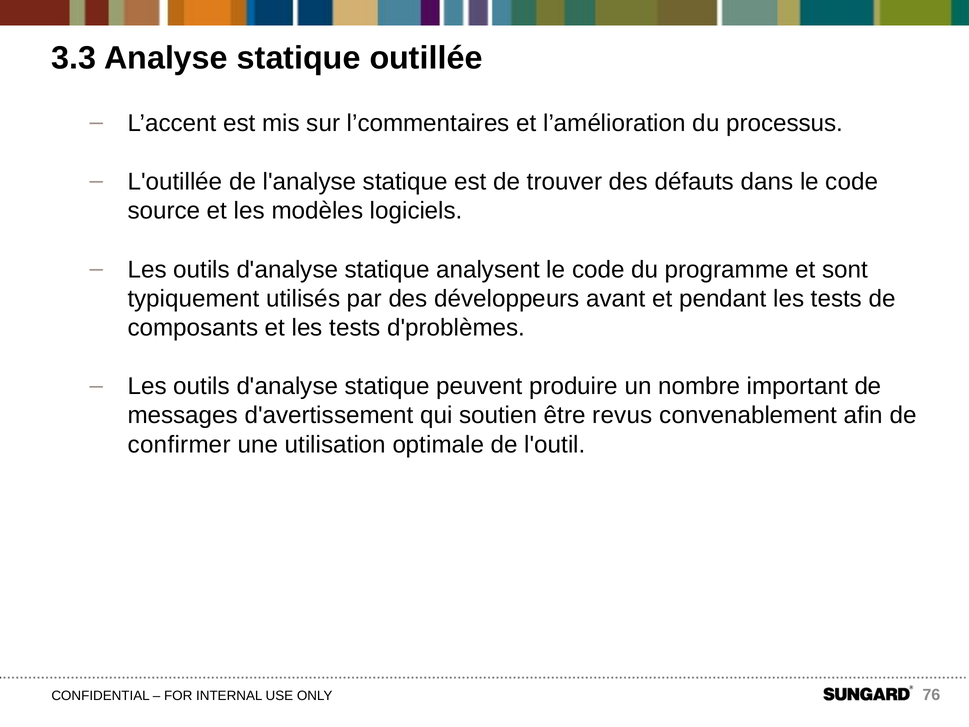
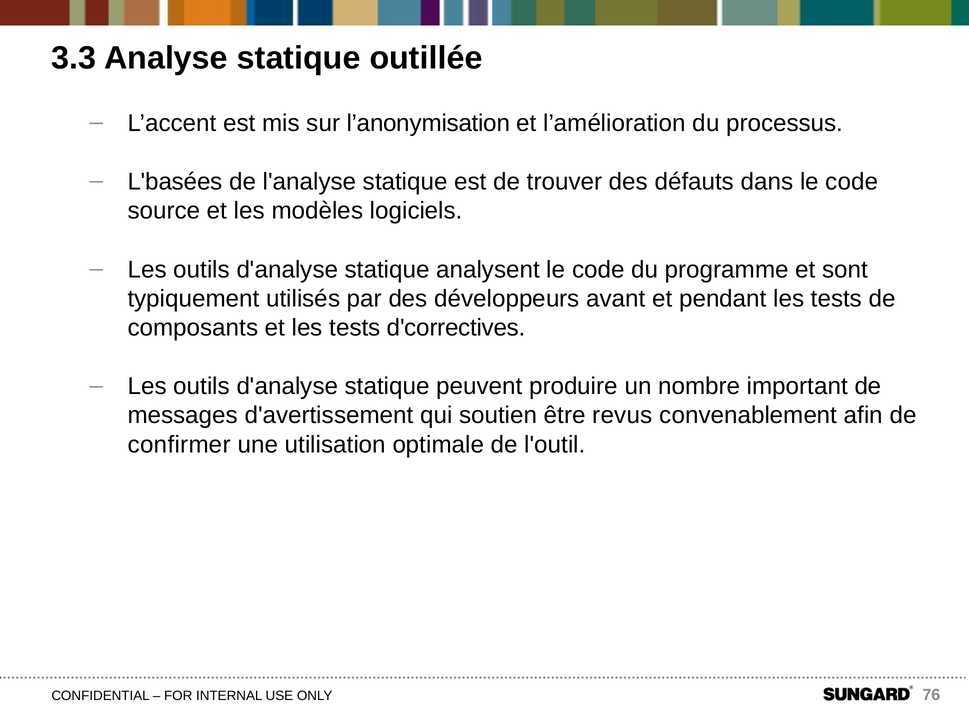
l’commentaires: l’commentaires -> l’anonymisation (428, 123)
L'outillée: L'outillée -> L'basées (175, 182)
d'problèmes: d'problèmes -> d'correctives (456, 328)
